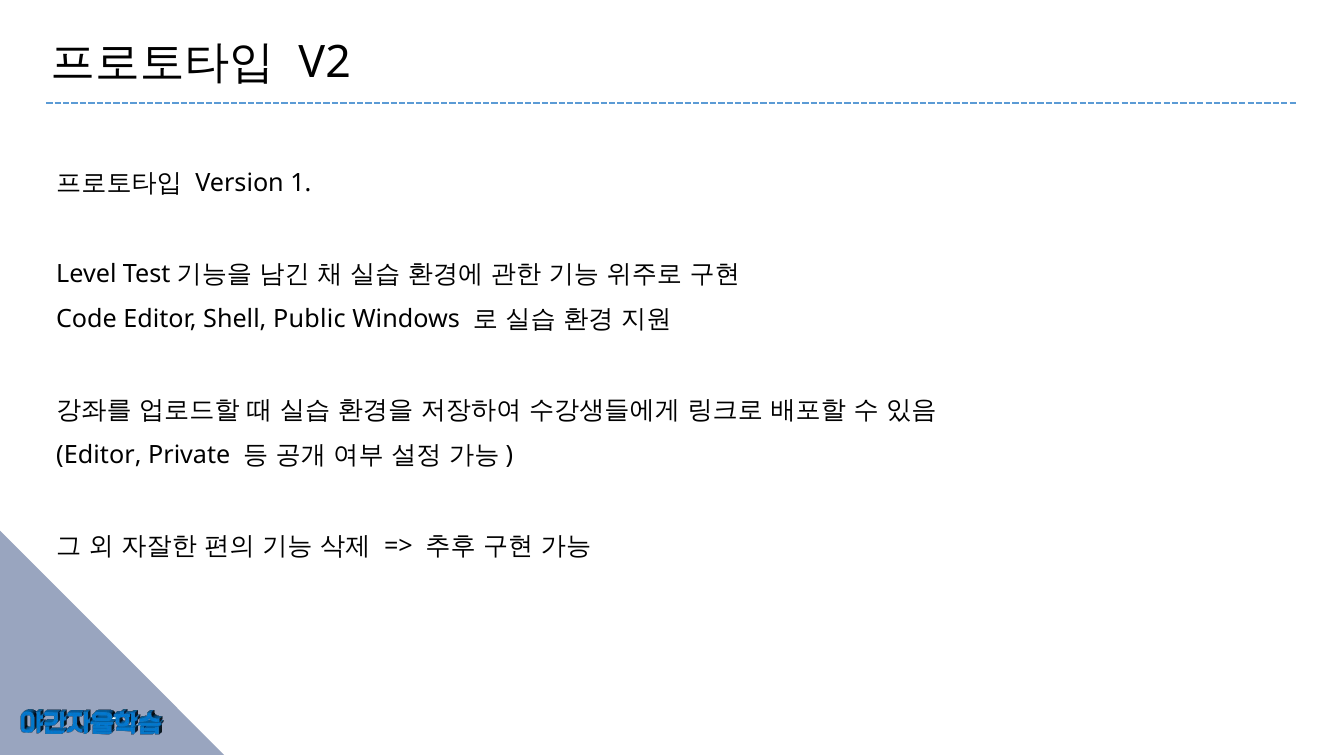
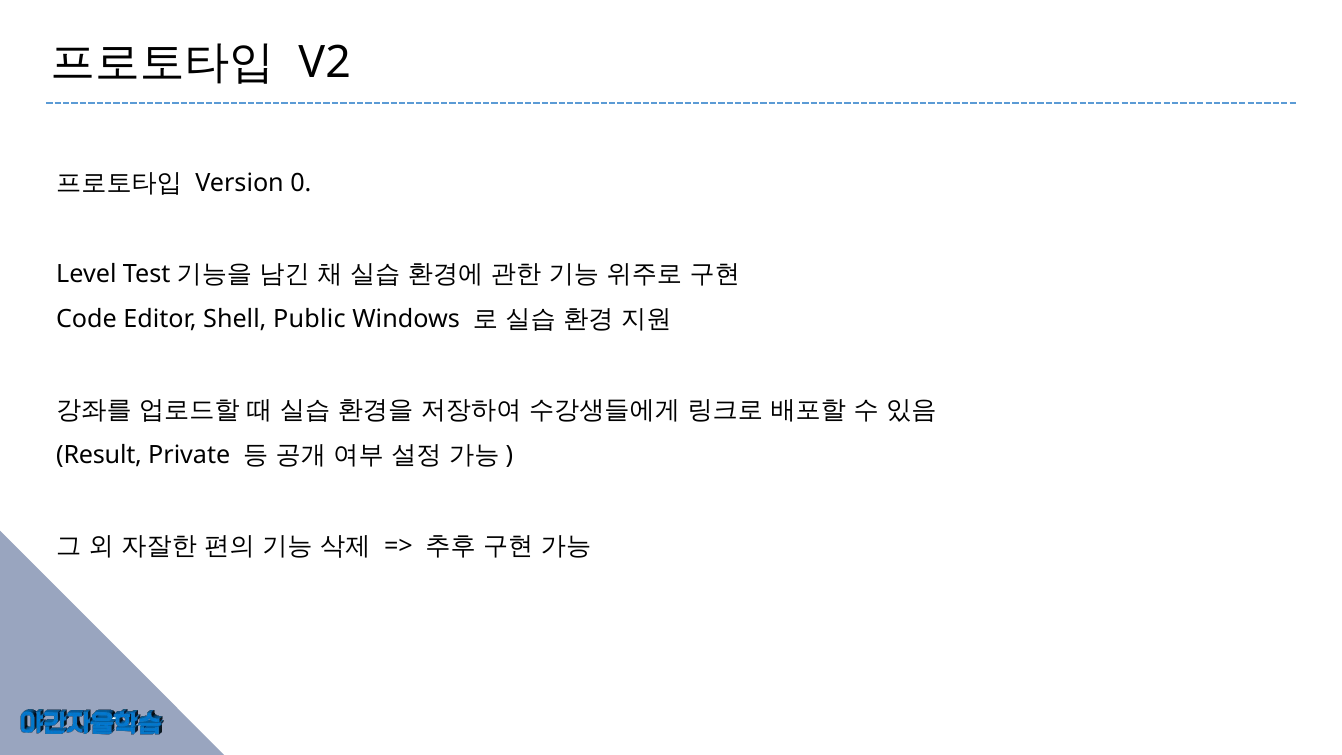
1: 1 -> 0 (301, 183)
Editor: Editor -> Result (99, 455)
